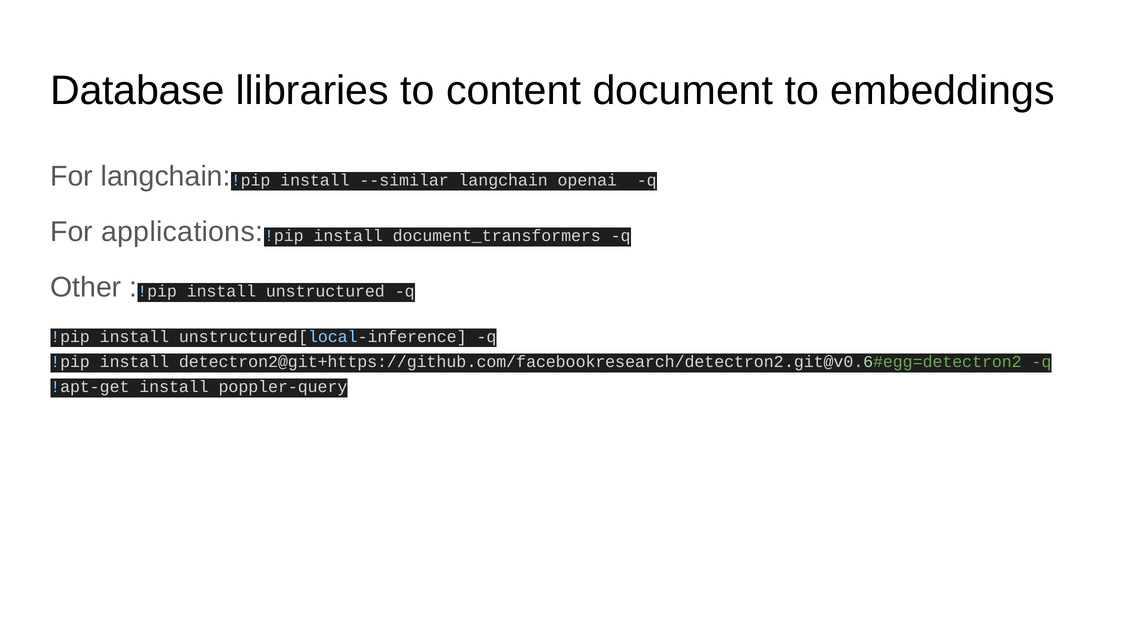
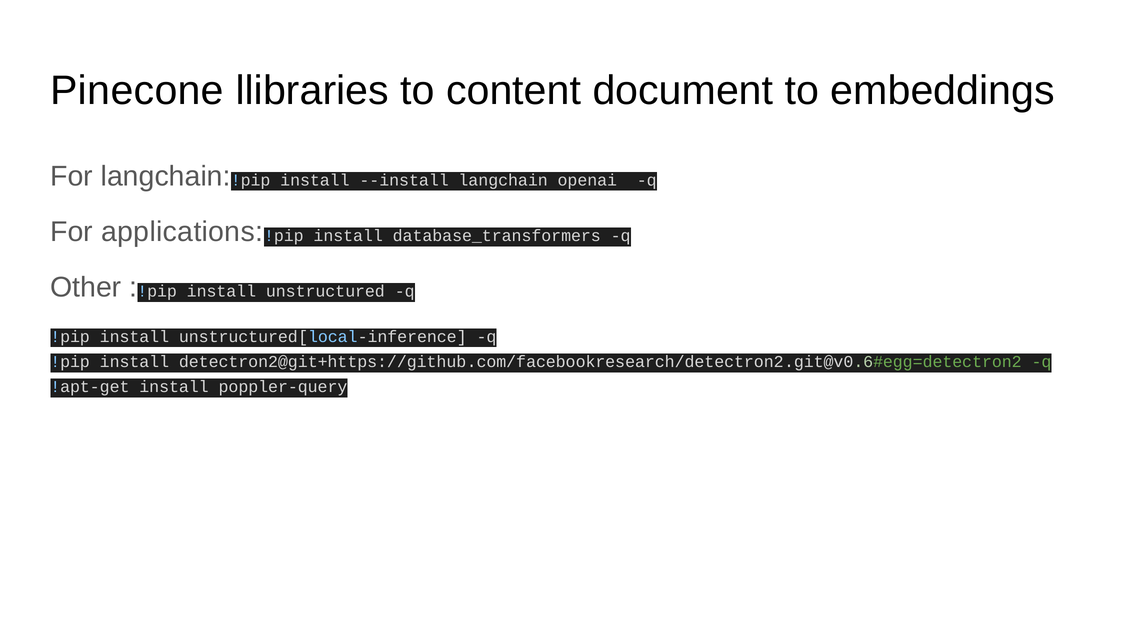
Database: Database -> Pinecone (137, 91)
--similar: --similar -> --install (404, 180)
document_transformers: document_transformers -> database_transformers (497, 236)
